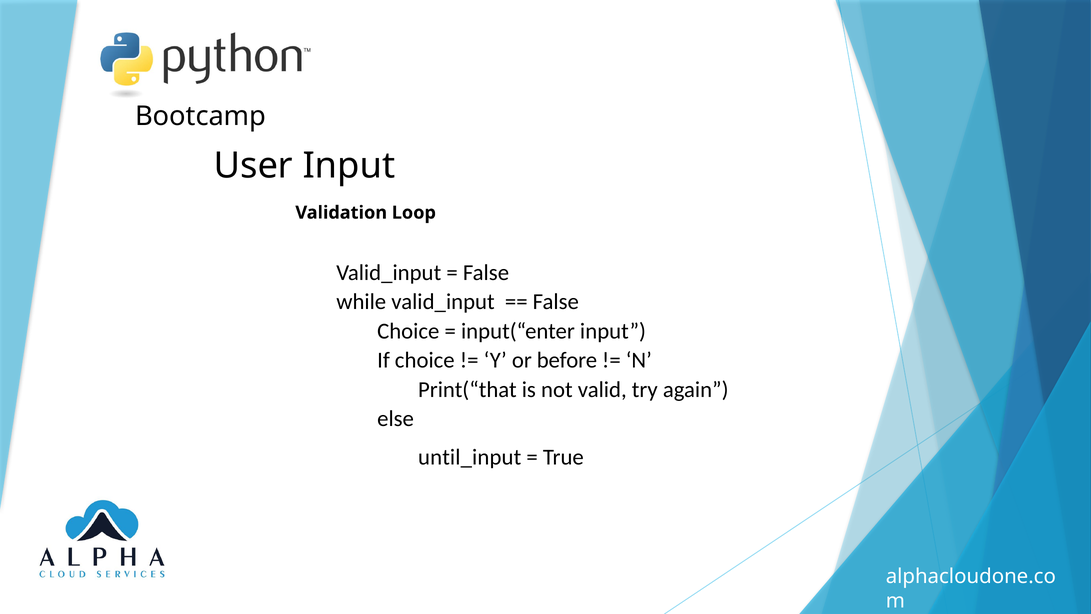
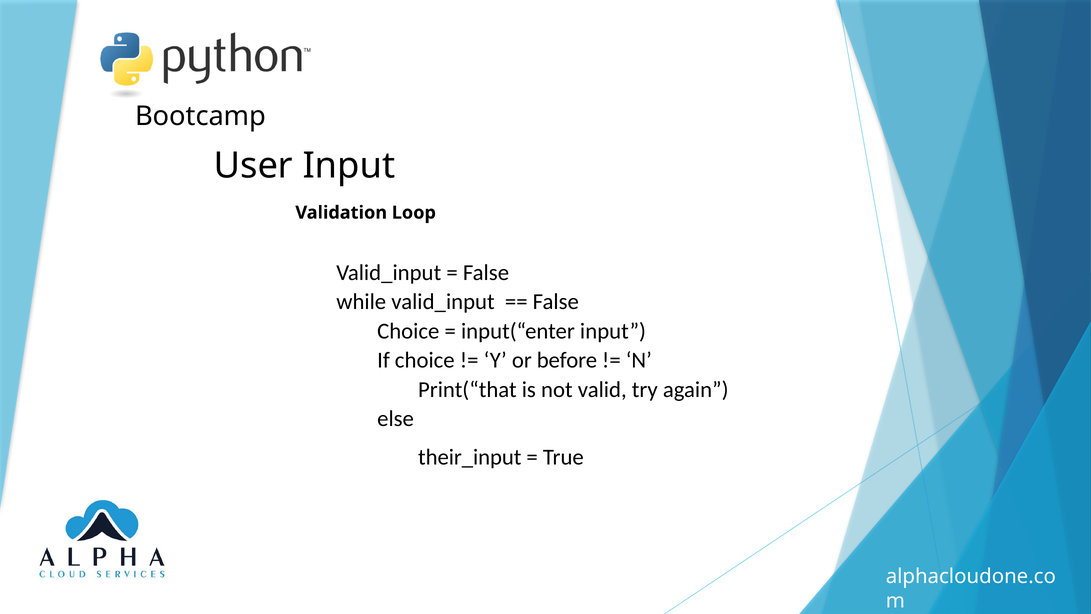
until_input: until_input -> their_input (470, 457)
